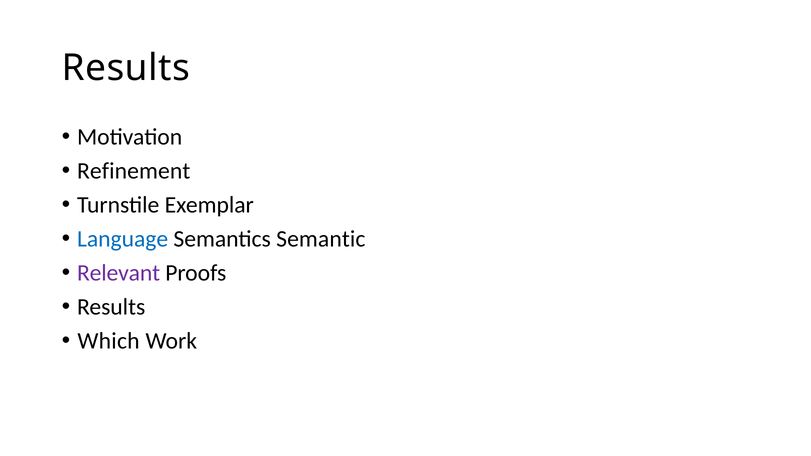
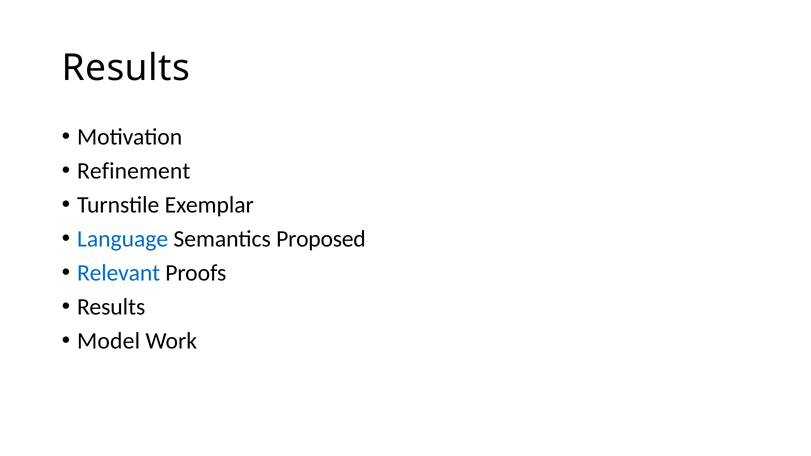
Semantic: Semantic -> Proposed (321, 239)
Relevant colour: purple -> blue (119, 273)
Which: Which -> Model (109, 341)
